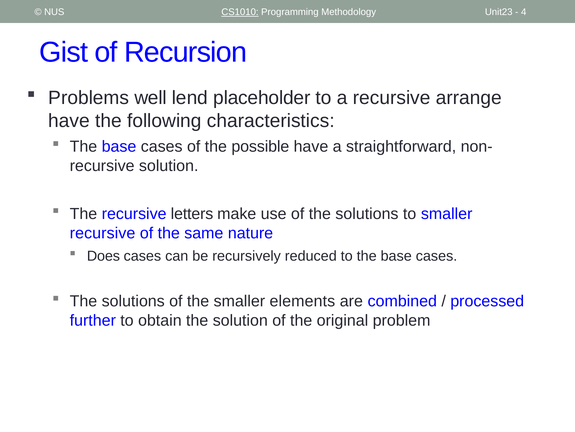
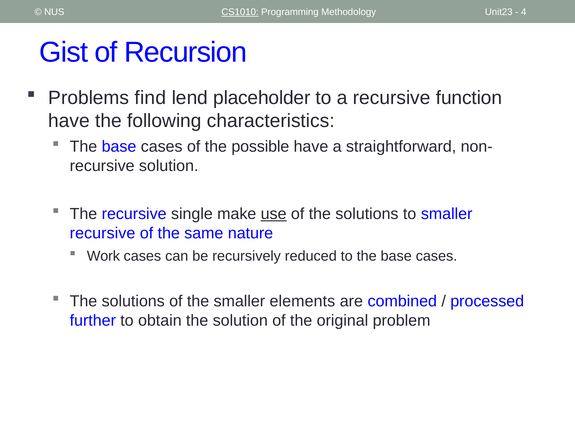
well: well -> find (150, 98)
arrange: arrange -> function (469, 98)
letters: letters -> single (192, 214)
use underline: none -> present (274, 214)
Does: Does -> Work (103, 256)
